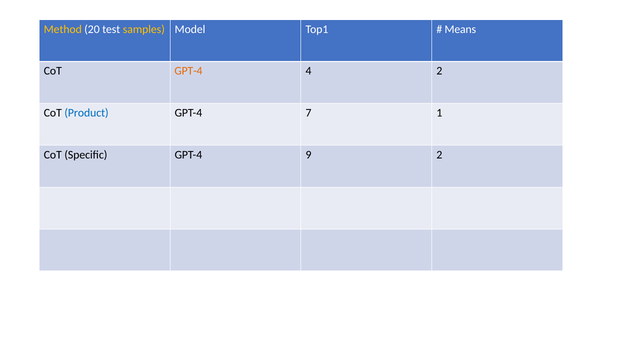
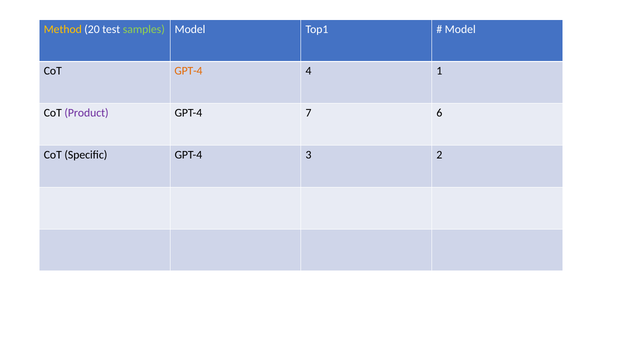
samples colour: yellow -> light green (144, 29)
Means: Means -> Model (460, 29)
4 2: 2 -> 1 (439, 71)
Product colour: blue -> purple (86, 113)
1: 1 -> 6 (439, 113)
9: 9 -> 3 (309, 155)
